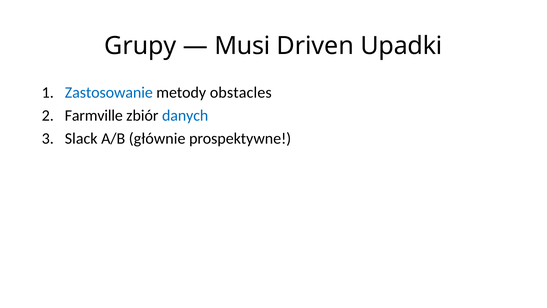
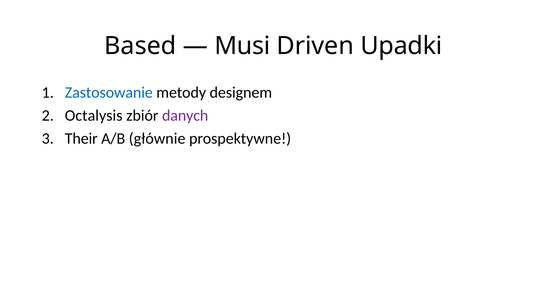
Grupy: Grupy -> Based (140, 46)
obstacles: obstacles -> designem (241, 92)
Farmville: Farmville -> Octalysis (94, 115)
danych colour: blue -> purple (185, 115)
Slack: Slack -> Their (81, 138)
